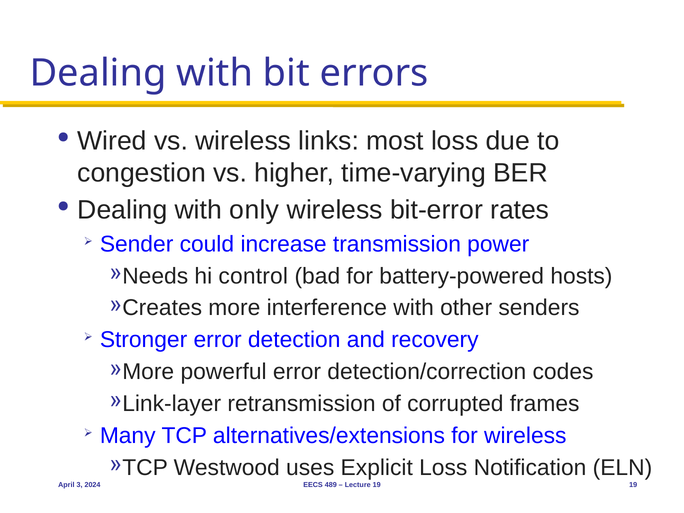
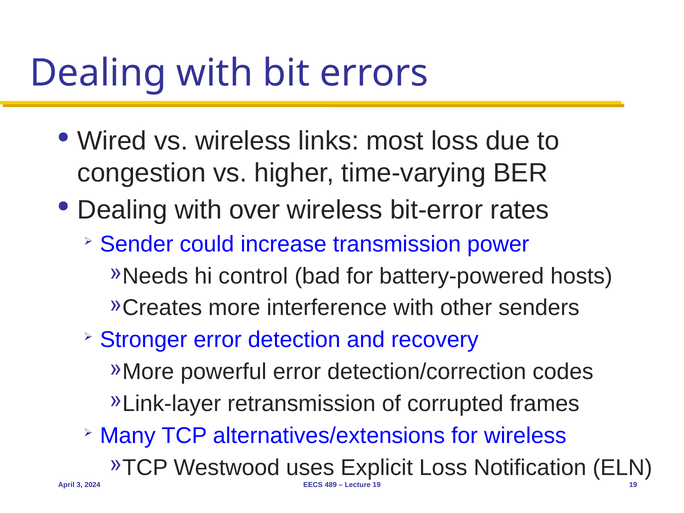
only: only -> over (255, 210)
